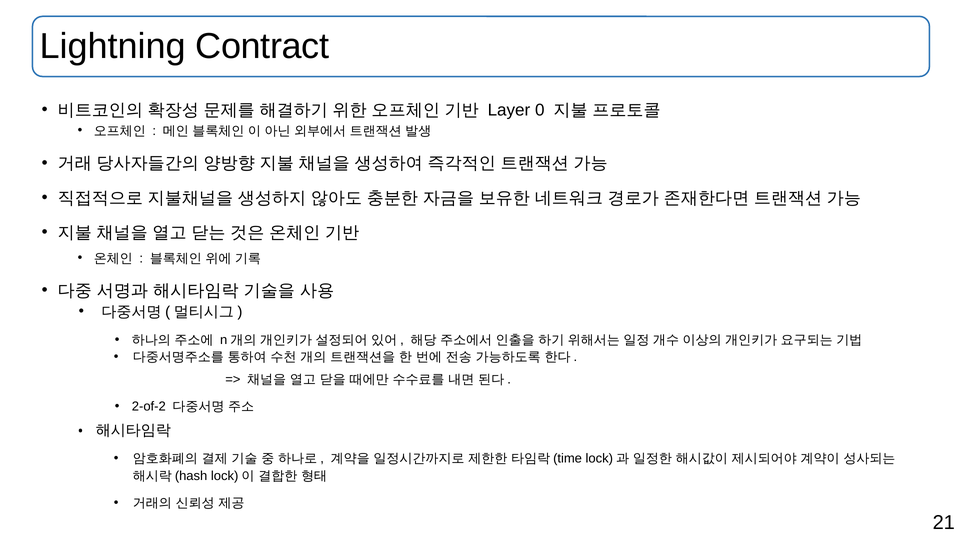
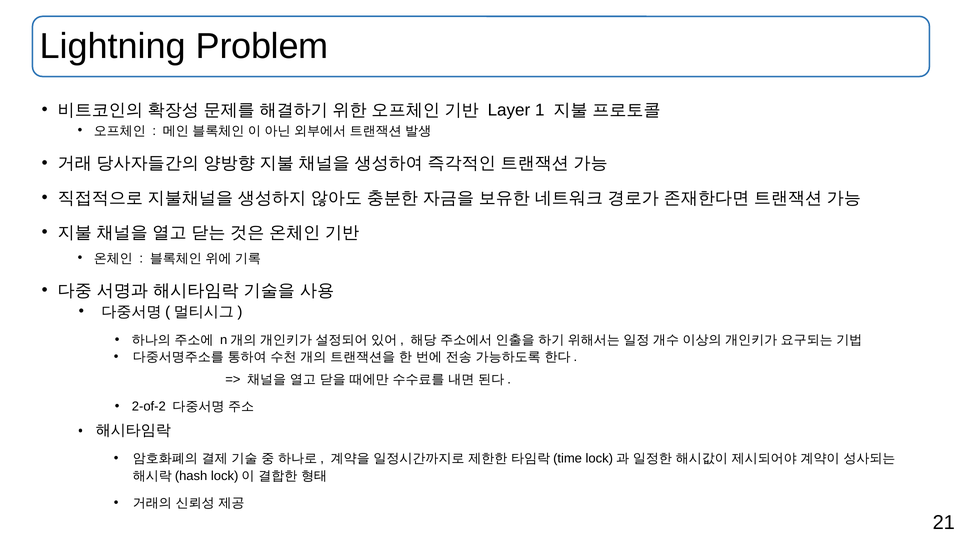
Contract: Contract -> Problem (262, 46)
0: 0 -> 1 (540, 110)
